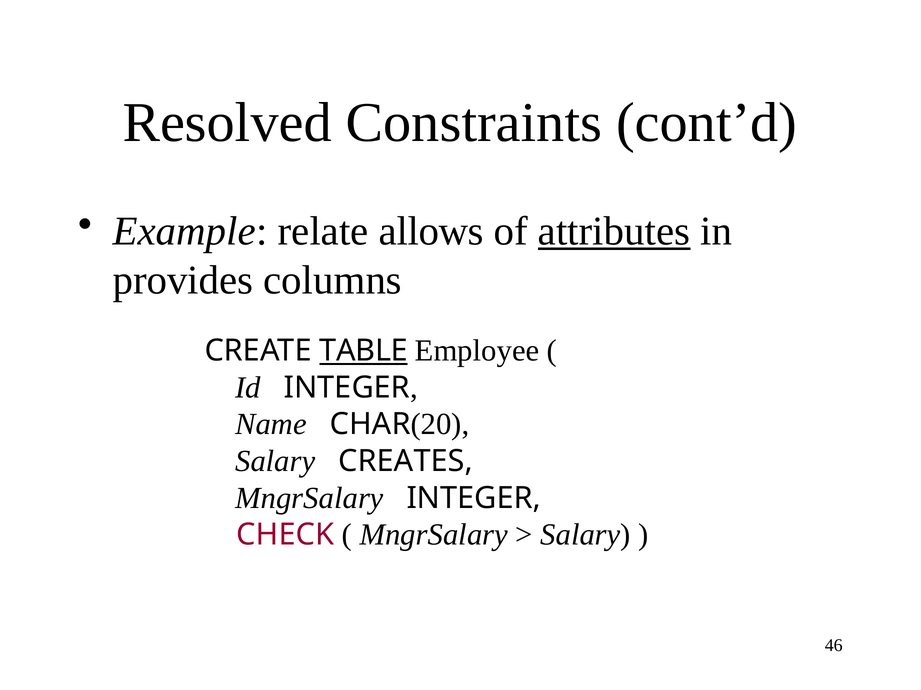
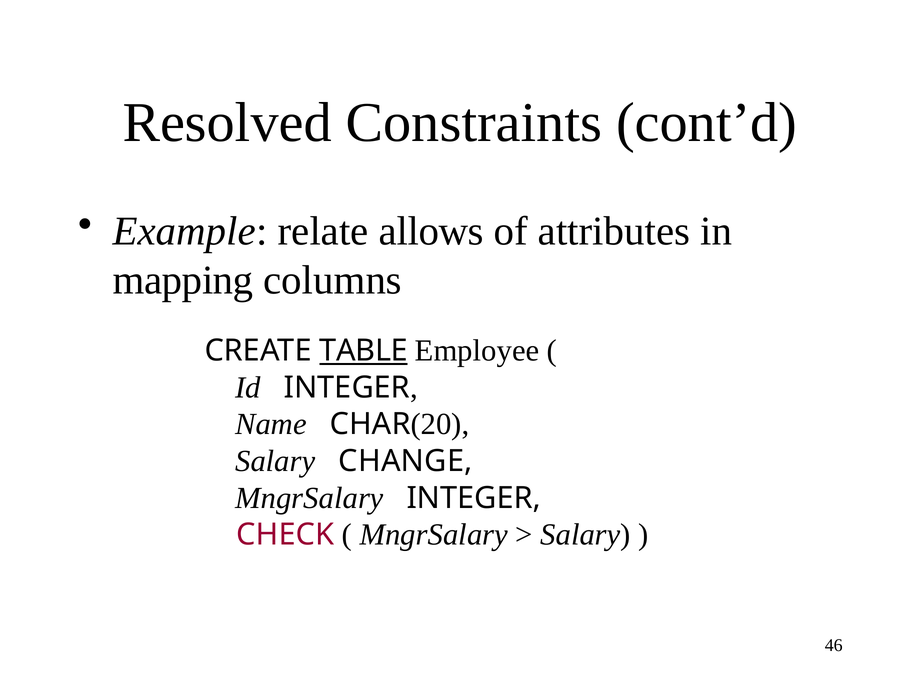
attributes underline: present -> none (614, 232)
provides: provides -> mapping (183, 281)
CREATES: CREATES -> CHANGE (406, 462)
